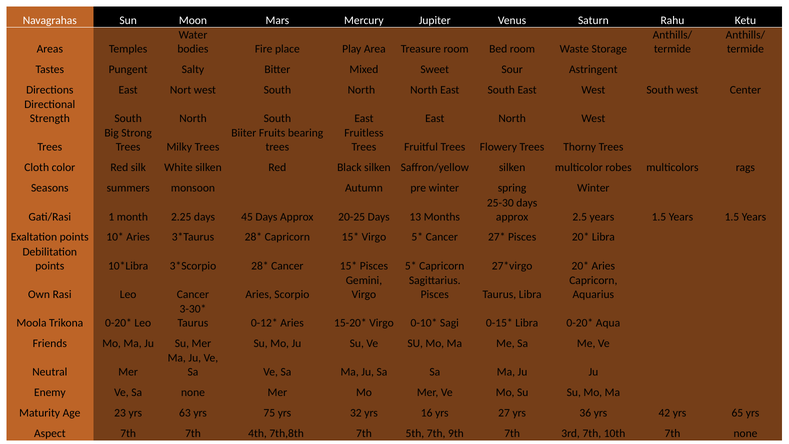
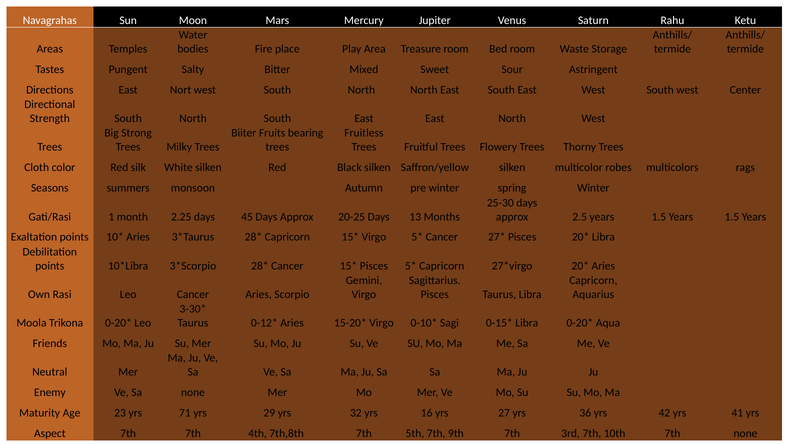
63: 63 -> 71 (185, 413)
75: 75 -> 29 (269, 413)
65: 65 -> 41 (737, 413)
